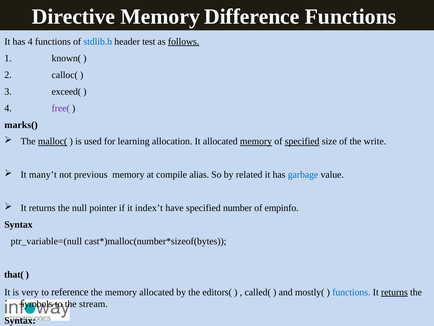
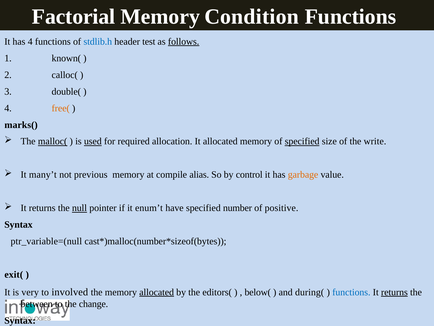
Directive: Directive -> Factorial (74, 17)
Difference: Difference -> Condition (252, 17)
exceed(: exceed( -> double( (66, 91)
free( colour: purple -> orange (61, 108)
used underline: none -> present (93, 141)
learning: learning -> required (134, 141)
memory underline: present -> none (256, 141)
related: related -> control (249, 175)
garbage colour: blue -> orange (303, 175)
null underline: none -> present (80, 208)
index’t: index’t -> enum’t (149, 208)
empinfo: empinfo -> positive (282, 208)
that(: that( -> exit( (14, 274)
reference: reference -> involved (70, 292)
allocated underline: none -> present (157, 292)
called(: called( -> below( (258, 292)
mostly(: mostly( -> during( (310, 292)
symbols: symbols -> between (37, 303)
stream: stream -> change (94, 303)
